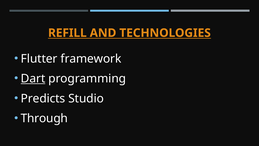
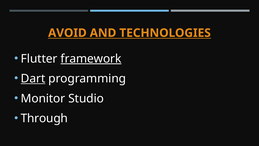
REFILL: REFILL -> AVOID (67, 33)
framework underline: none -> present (91, 59)
Predicts: Predicts -> Monitor (43, 98)
